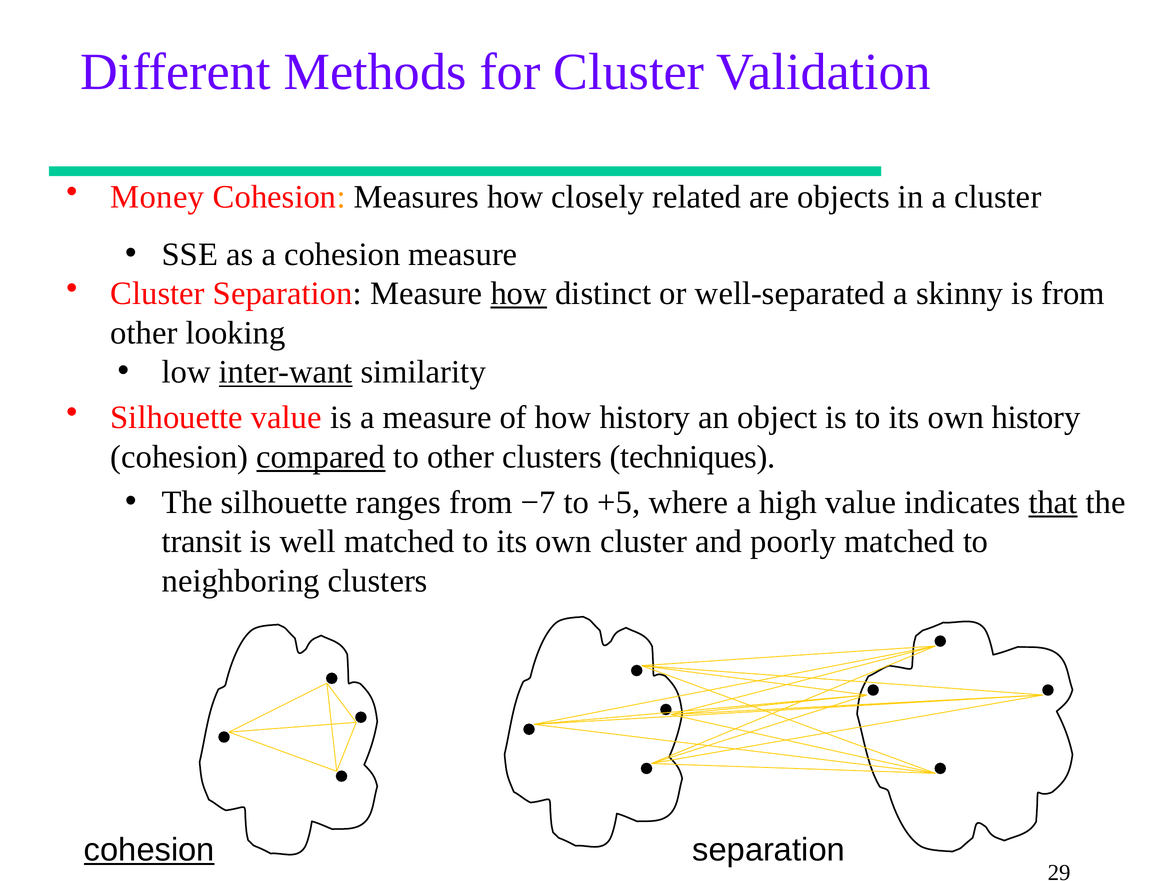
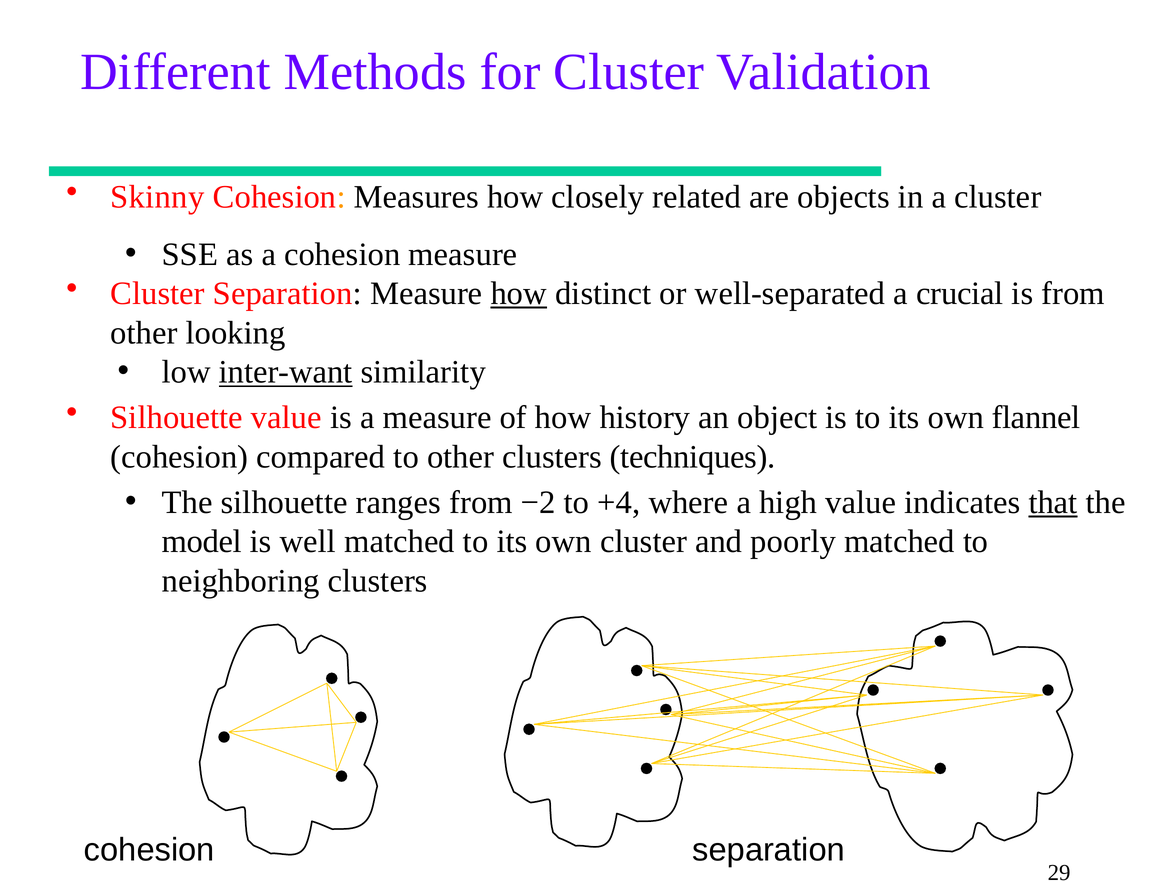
Money: Money -> Skinny (157, 197)
skinny: skinny -> crucial (960, 294)
own history: history -> flannel (1036, 418)
compared underline: present -> none (321, 457)
−7: −7 -> −2 (538, 503)
+5: +5 -> +4 (619, 503)
transit: transit -> model (202, 542)
cohesion underline: present -> none (149, 850)
